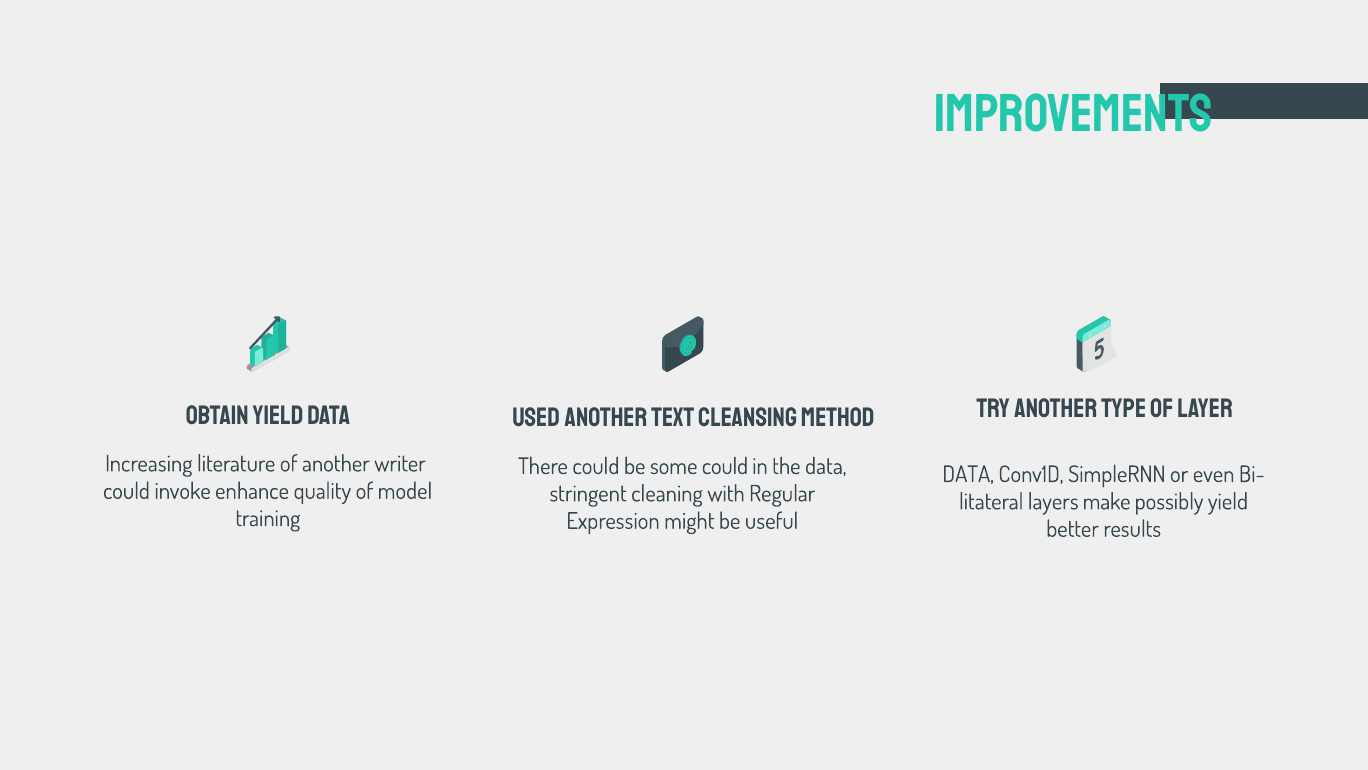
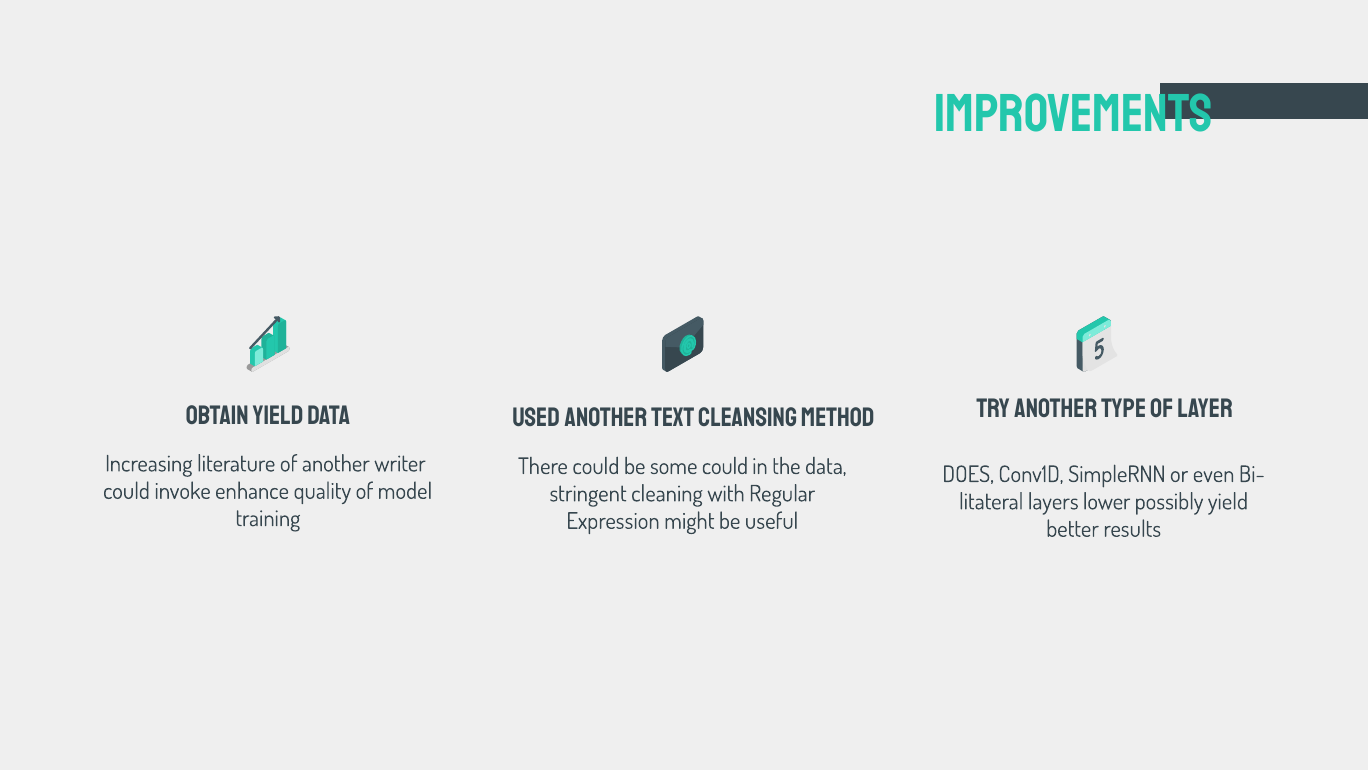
DATA: DATA -> DOES (968, 474)
make: make -> lower (1107, 502)
